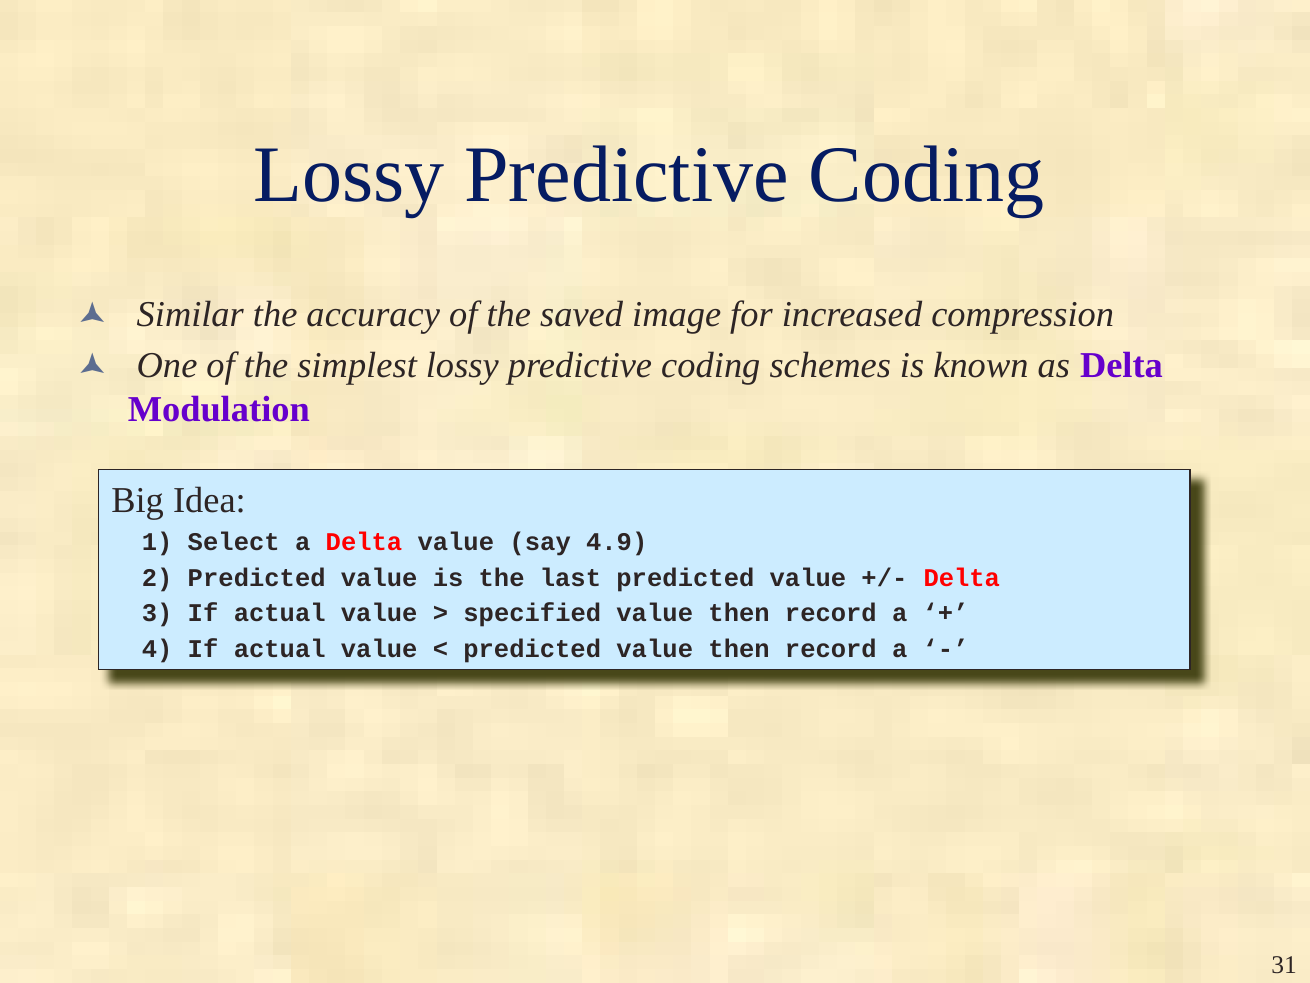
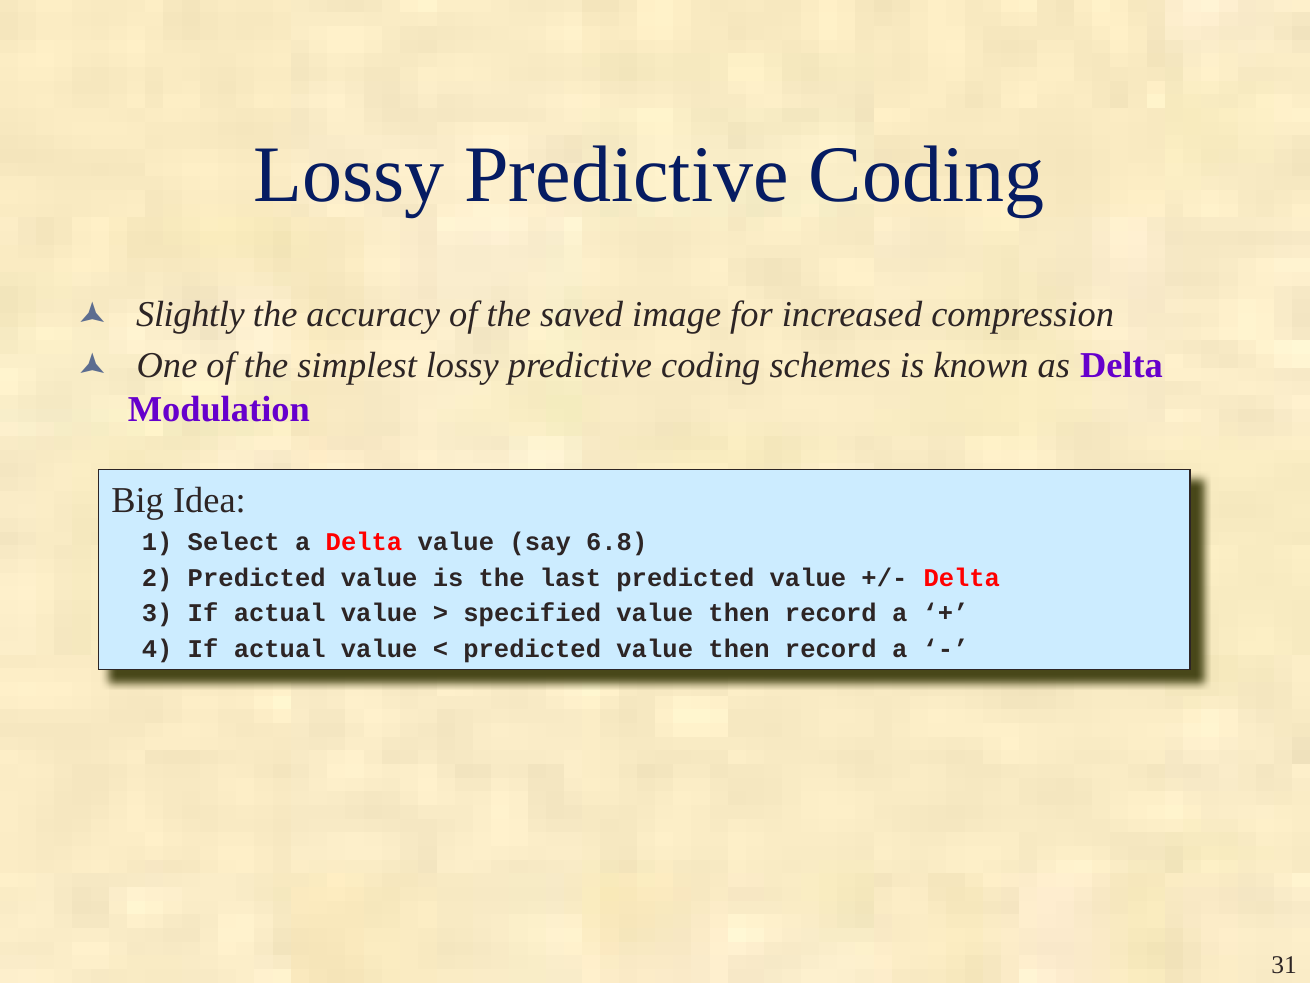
Similar: Similar -> Slightly (190, 315)
4.9: 4.9 -> 6.8 (617, 542)
